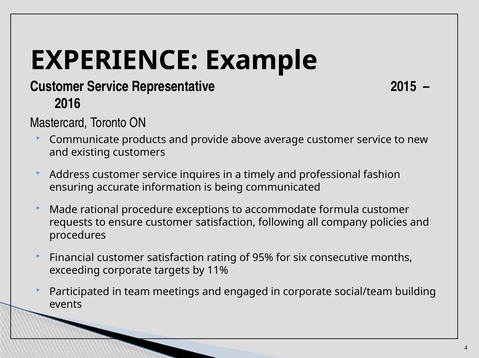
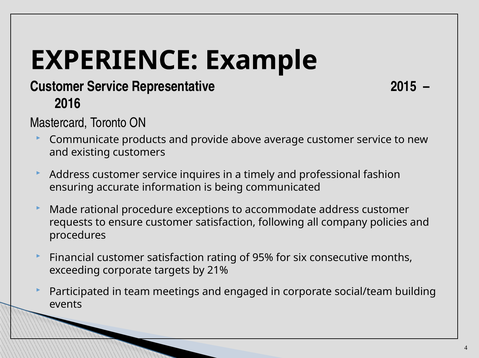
accommodate formula: formula -> address (339, 210)
11%: 11% -> 21% (218, 270)
